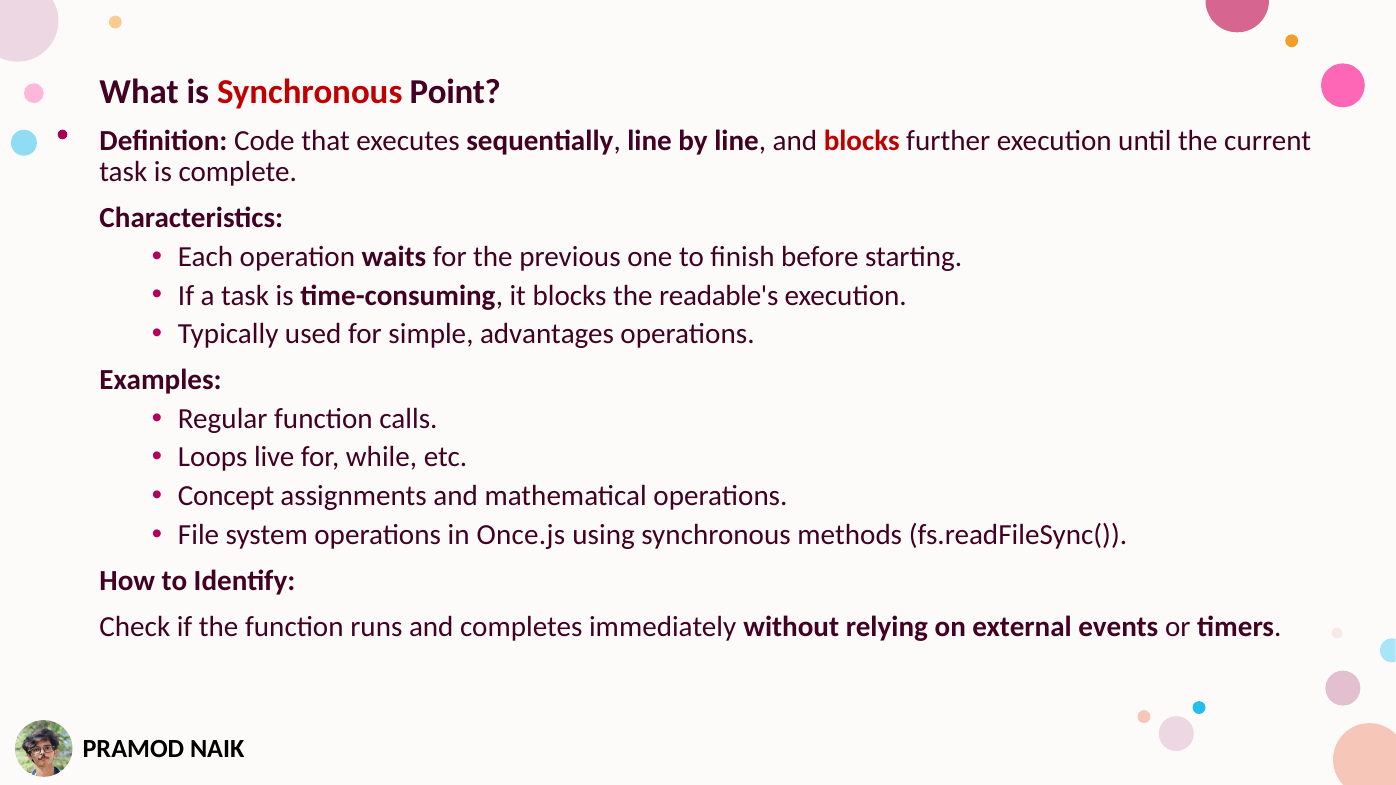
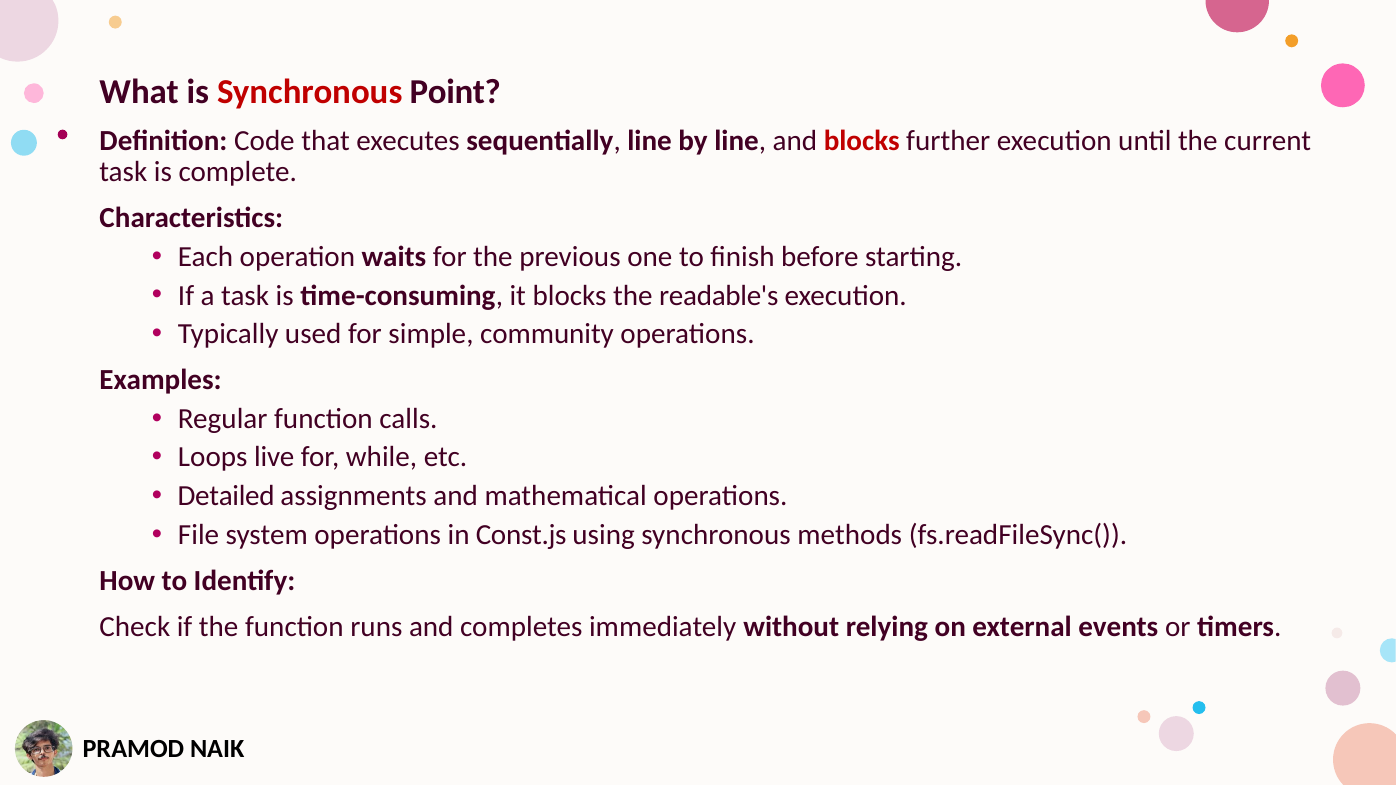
advantages: advantages -> community (547, 334)
Concept: Concept -> Detailed (226, 496)
Once.js: Once.js -> Const.js (521, 535)
